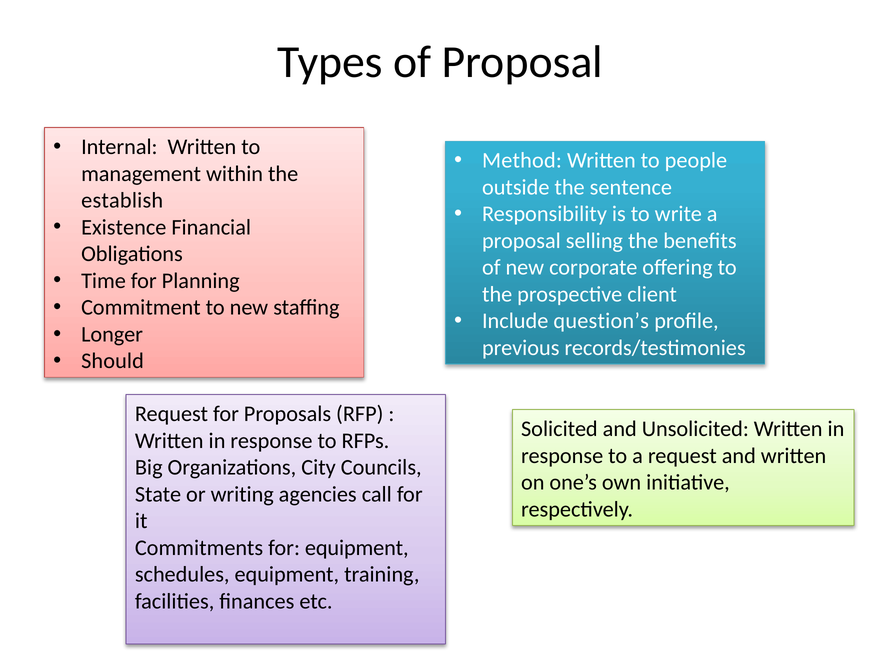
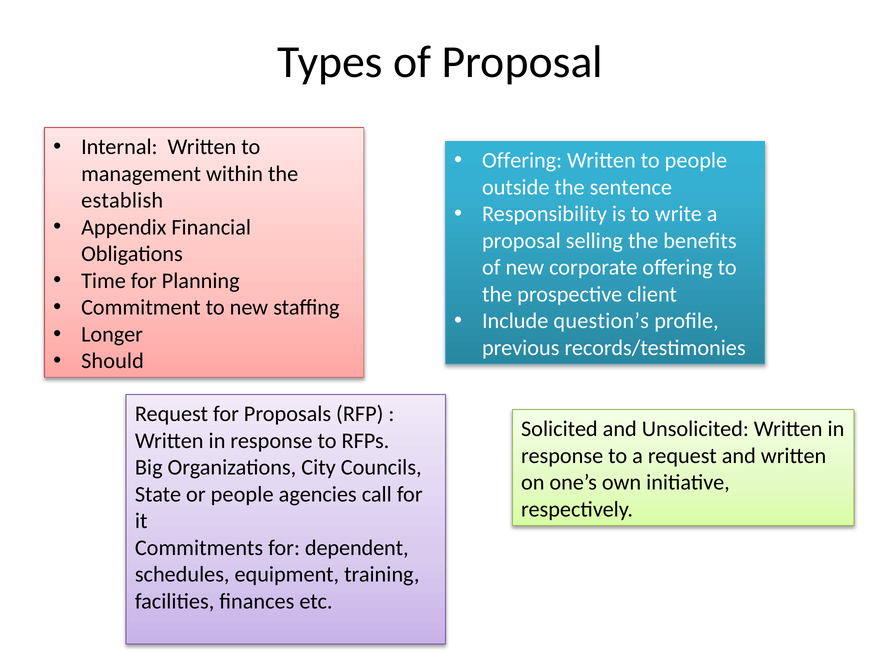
Method: Method -> Offering (522, 160)
Existence: Existence -> Appendix (124, 227)
or writing: writing -> people (242, 494)
for equipment: equipment -> dependent (357, 547)
